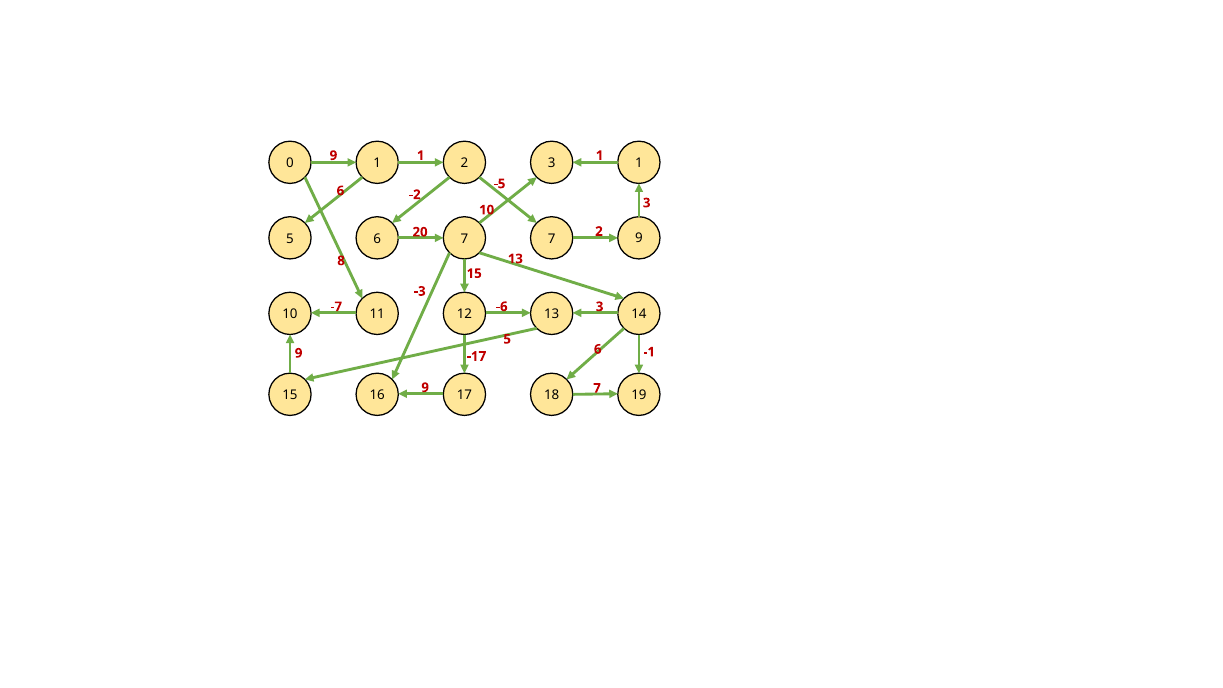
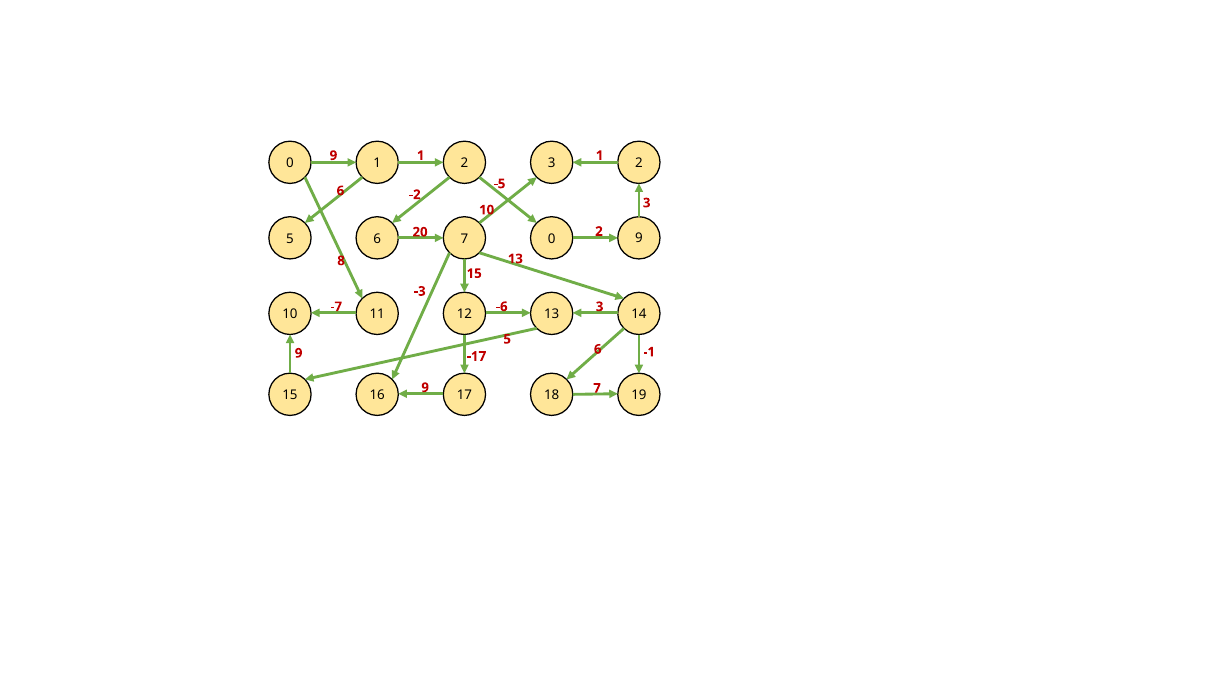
3 1: 1 -> 2 (639, 163)
7 7: 7 -> 0 (552, 239)
